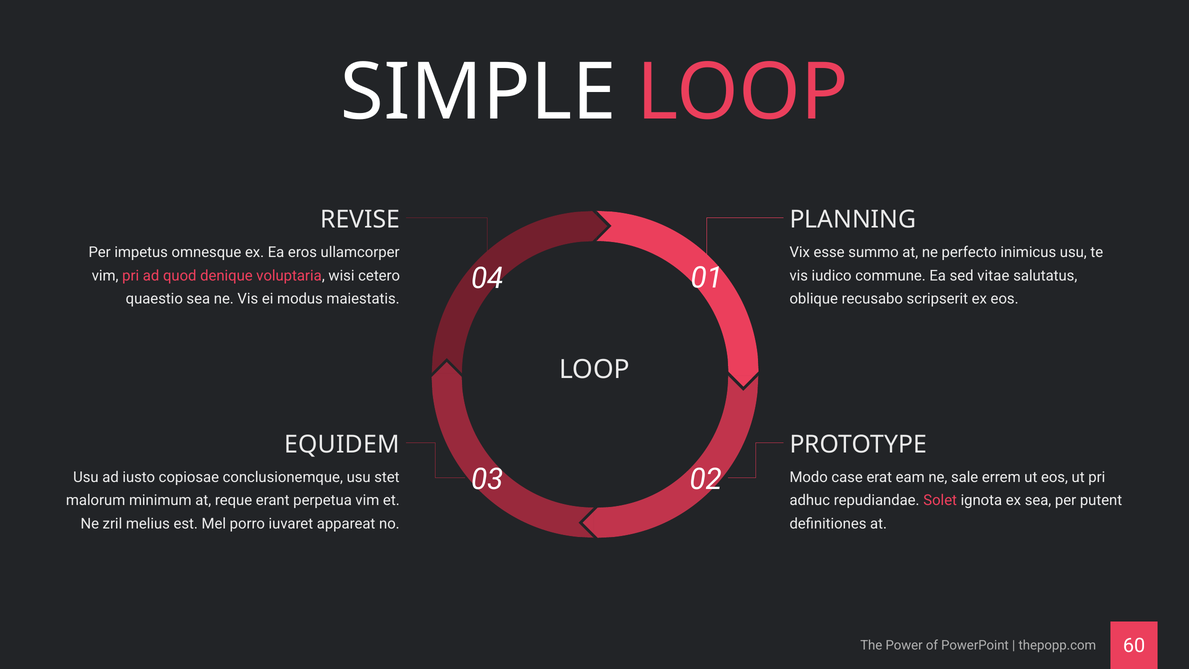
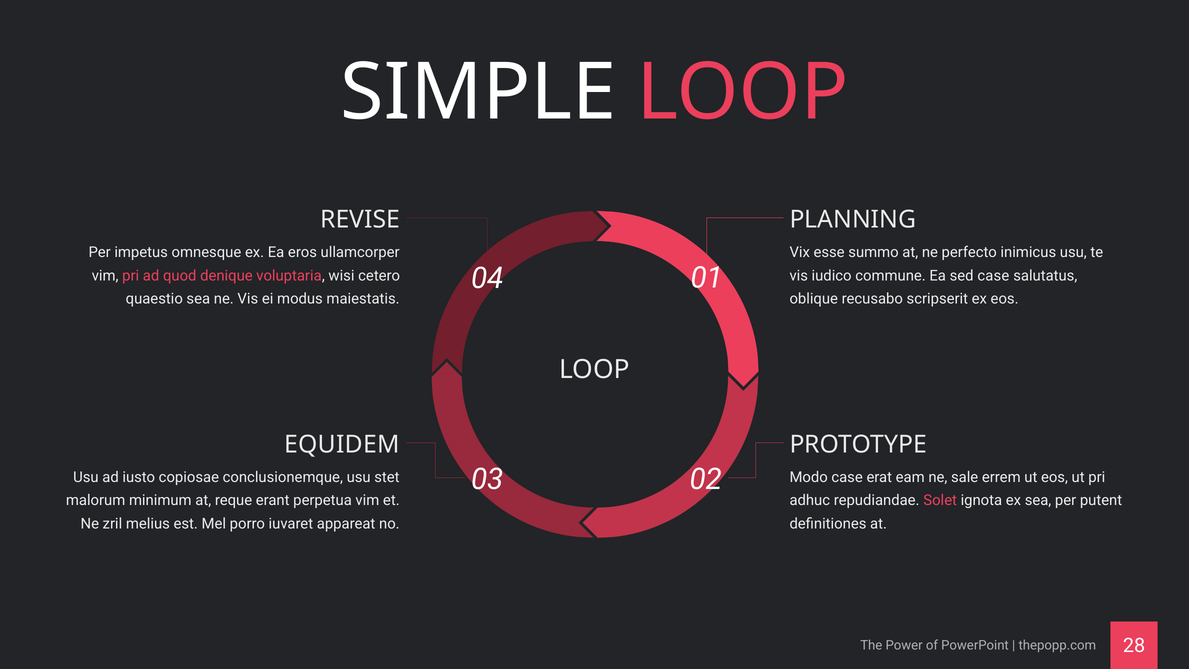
sed vitae: vitae -> case (993, 276)
60: 60 -> 28 (1134, 646)
